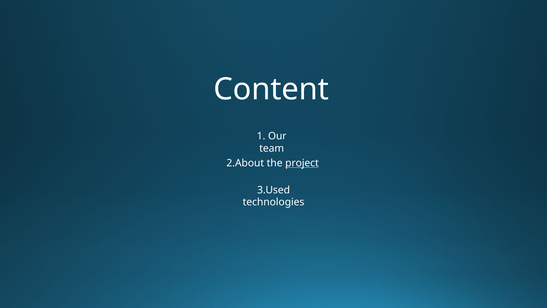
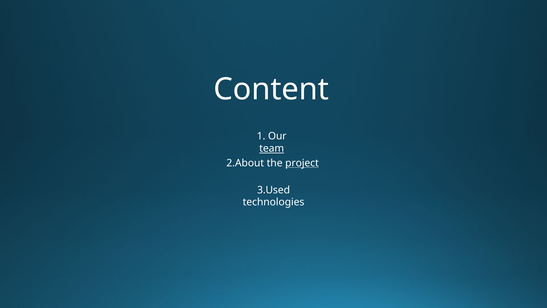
team underline: none -> present (272, 148)
